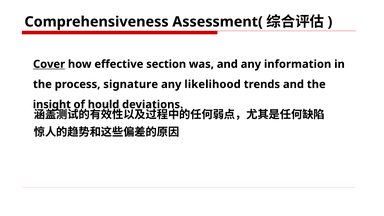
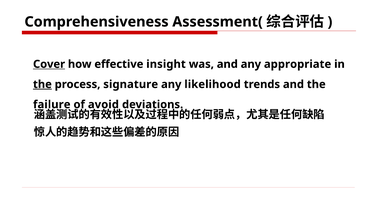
section: section -> insight (166, 64)
information: information -> appropriate (298, 64)
the underline: none -> present (42, 84)
insight: insight -> failure (52, 105)
hould: hould -> avoid (103, 105)
